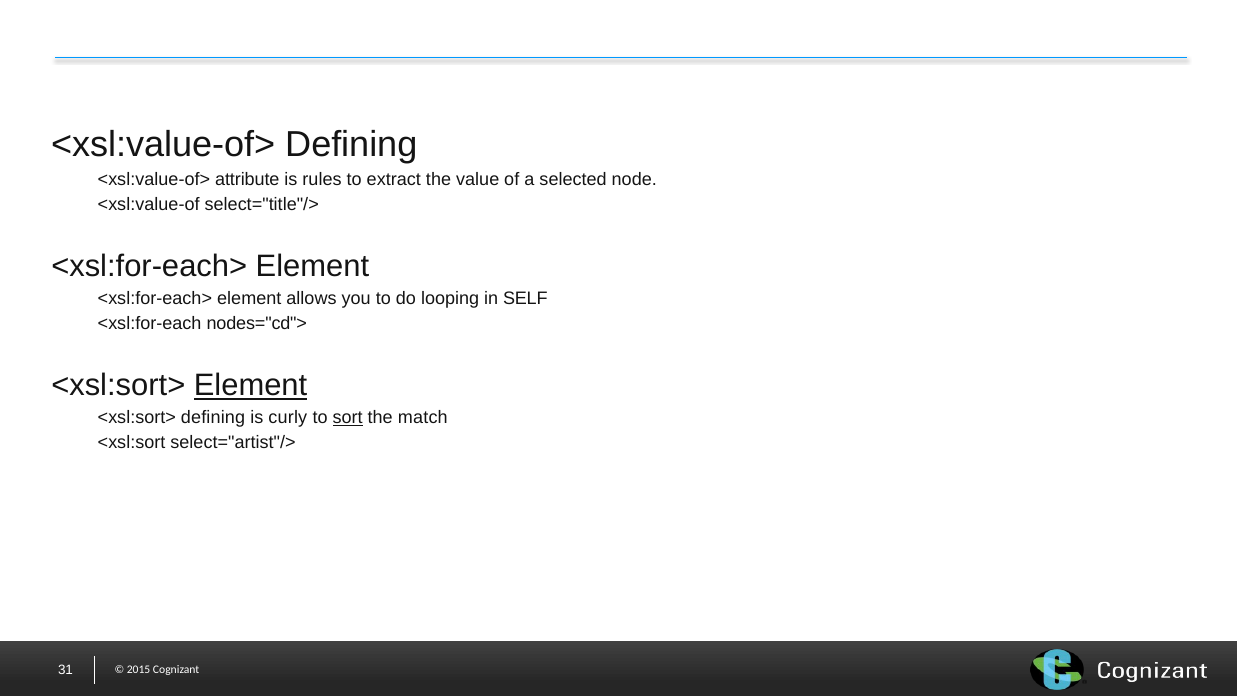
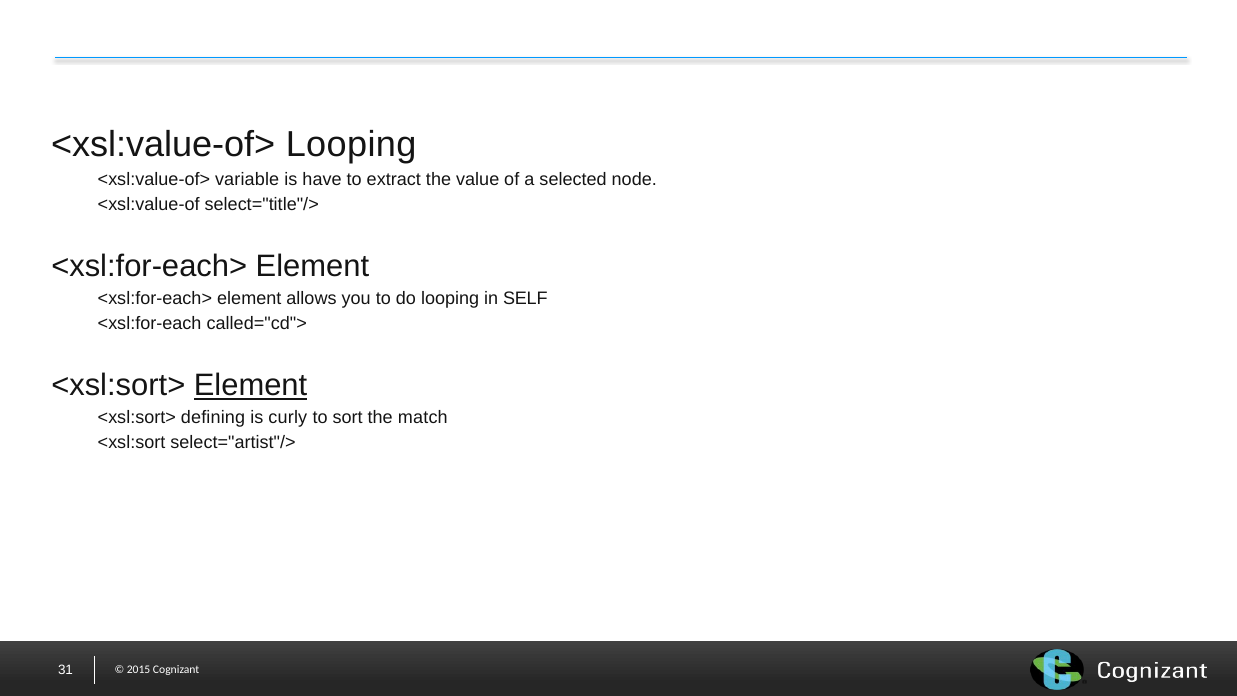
<xsl:value-of> Defining: Defining -> Looping (351, 144)
attribute: attribute -> variable (247, 179)
rules: rules -> have (322, 179)
nodes="cd">: nodes="cd"> -> called="cd"> (257, 323)
sort underline: present -> none (348, 417)
